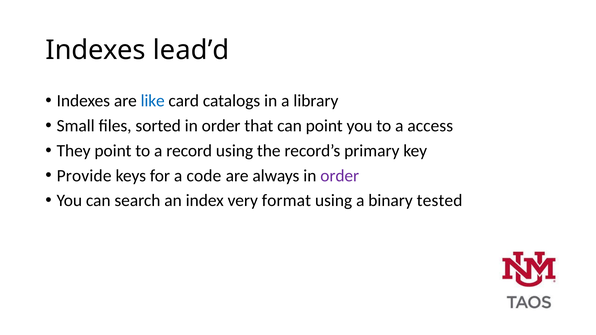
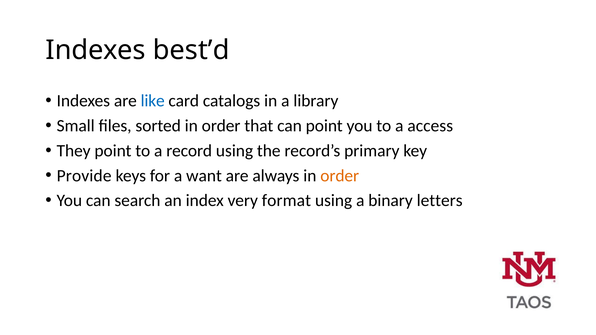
lead’d: lead’d -> best’d (191, 50)
code: code -> want (204, 176)
order colour: purple -> orange (340, 176)
tested: tested -> letters (440, 201)
